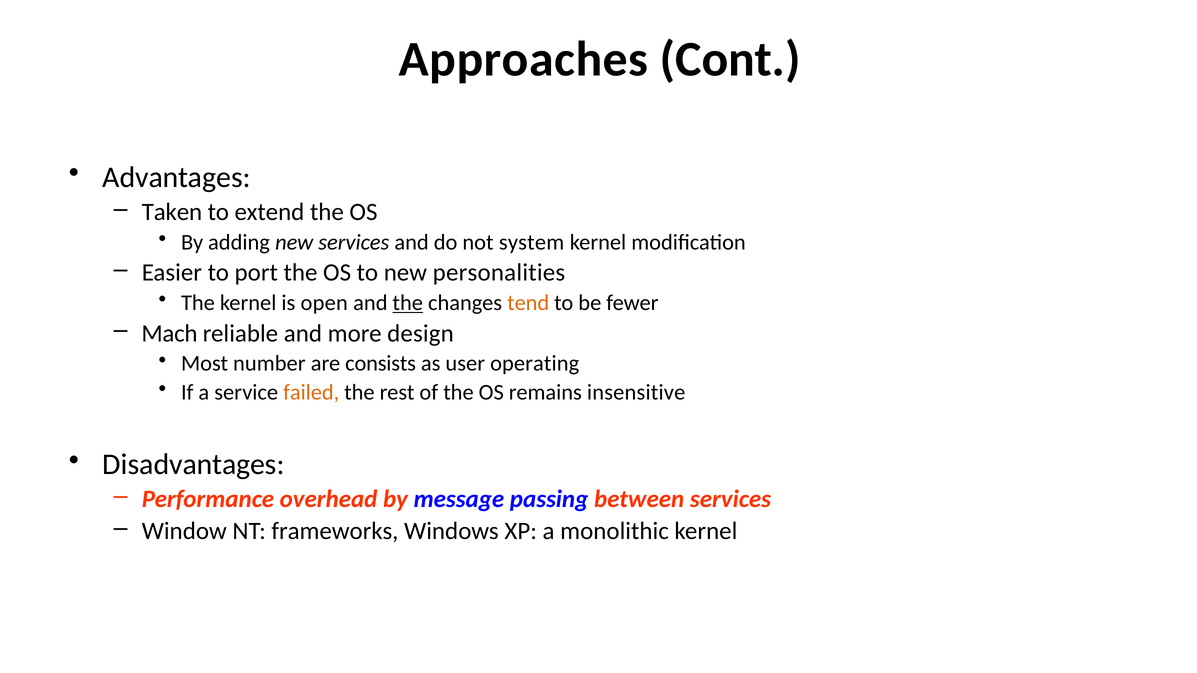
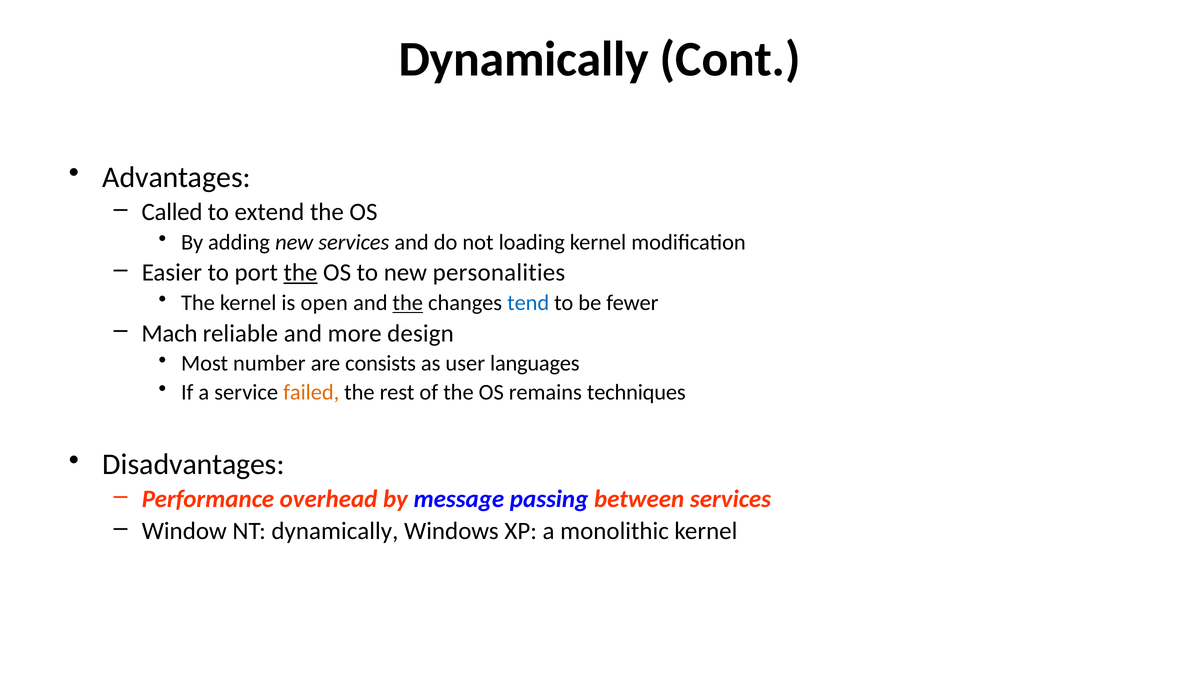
Approaches: Approaches -> Dynamically (524, 60)
Taken: Taken -> Called (172, 212)
system: system -> loading (532, 242)
the underline: none -> present (301, 273)
tend colour: orange -> blue (528, 303)
operating: operating -> languages (535, 364)
insensitive: insensitive -> techniques (636, 392)
NT frameworks: frameworks -> dynamically (335, 531)
